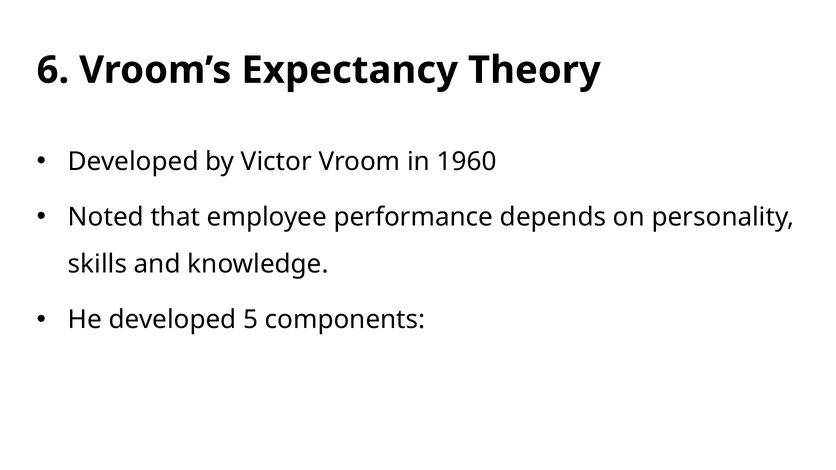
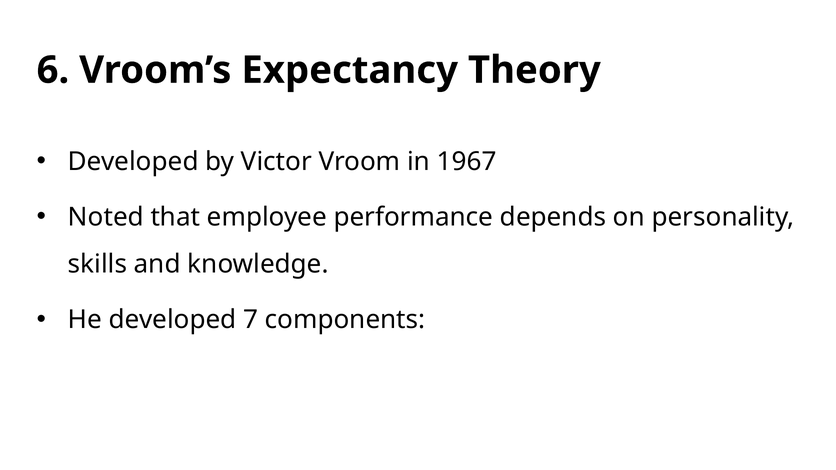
1960: 1960 -> 1967 (467, 161)
5: 5 -> 7 (251, 320)
